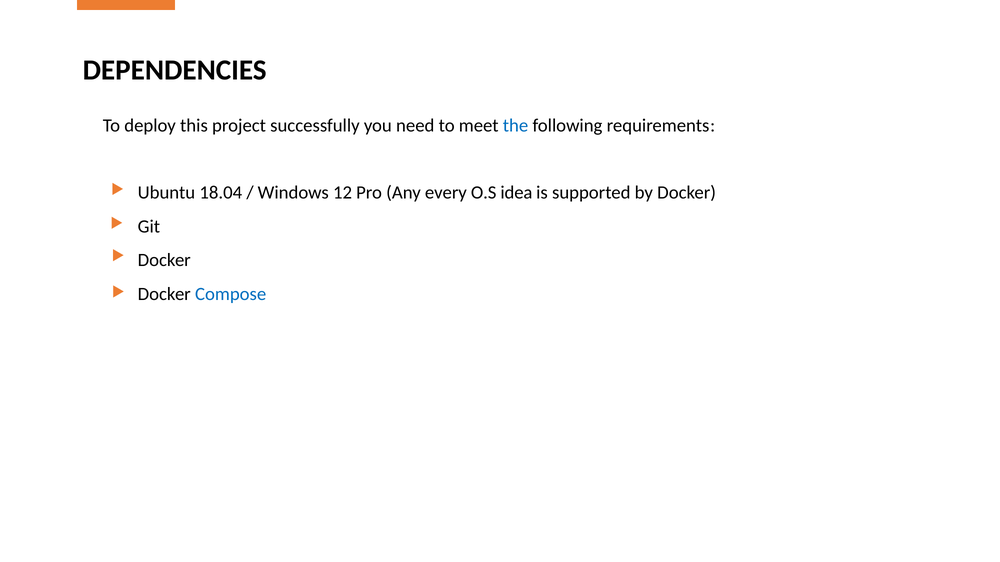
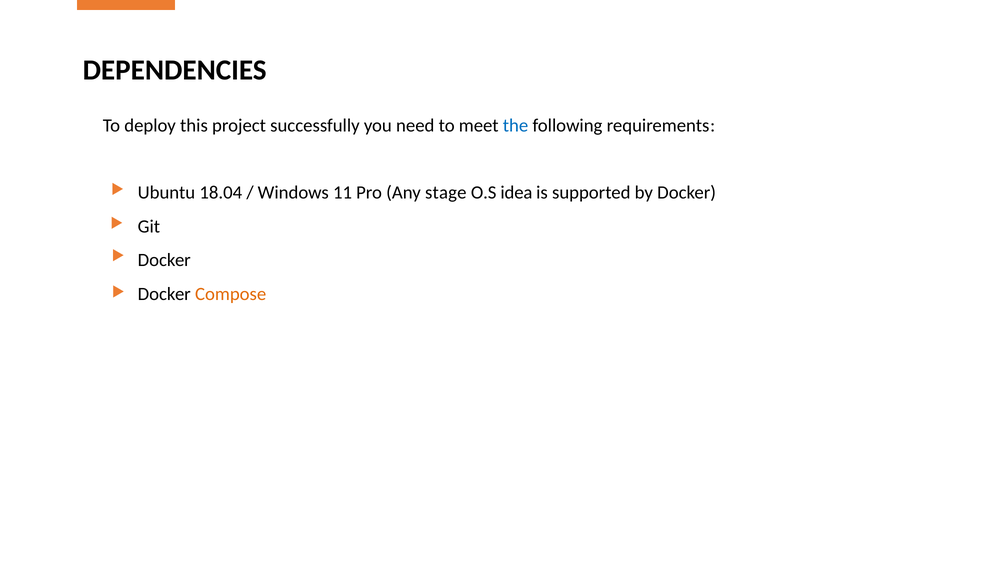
12: 12 -> 11 (343, 193)
every: every -> stage (446, 193)
Compose colour: blue -> orange (231, 294)
